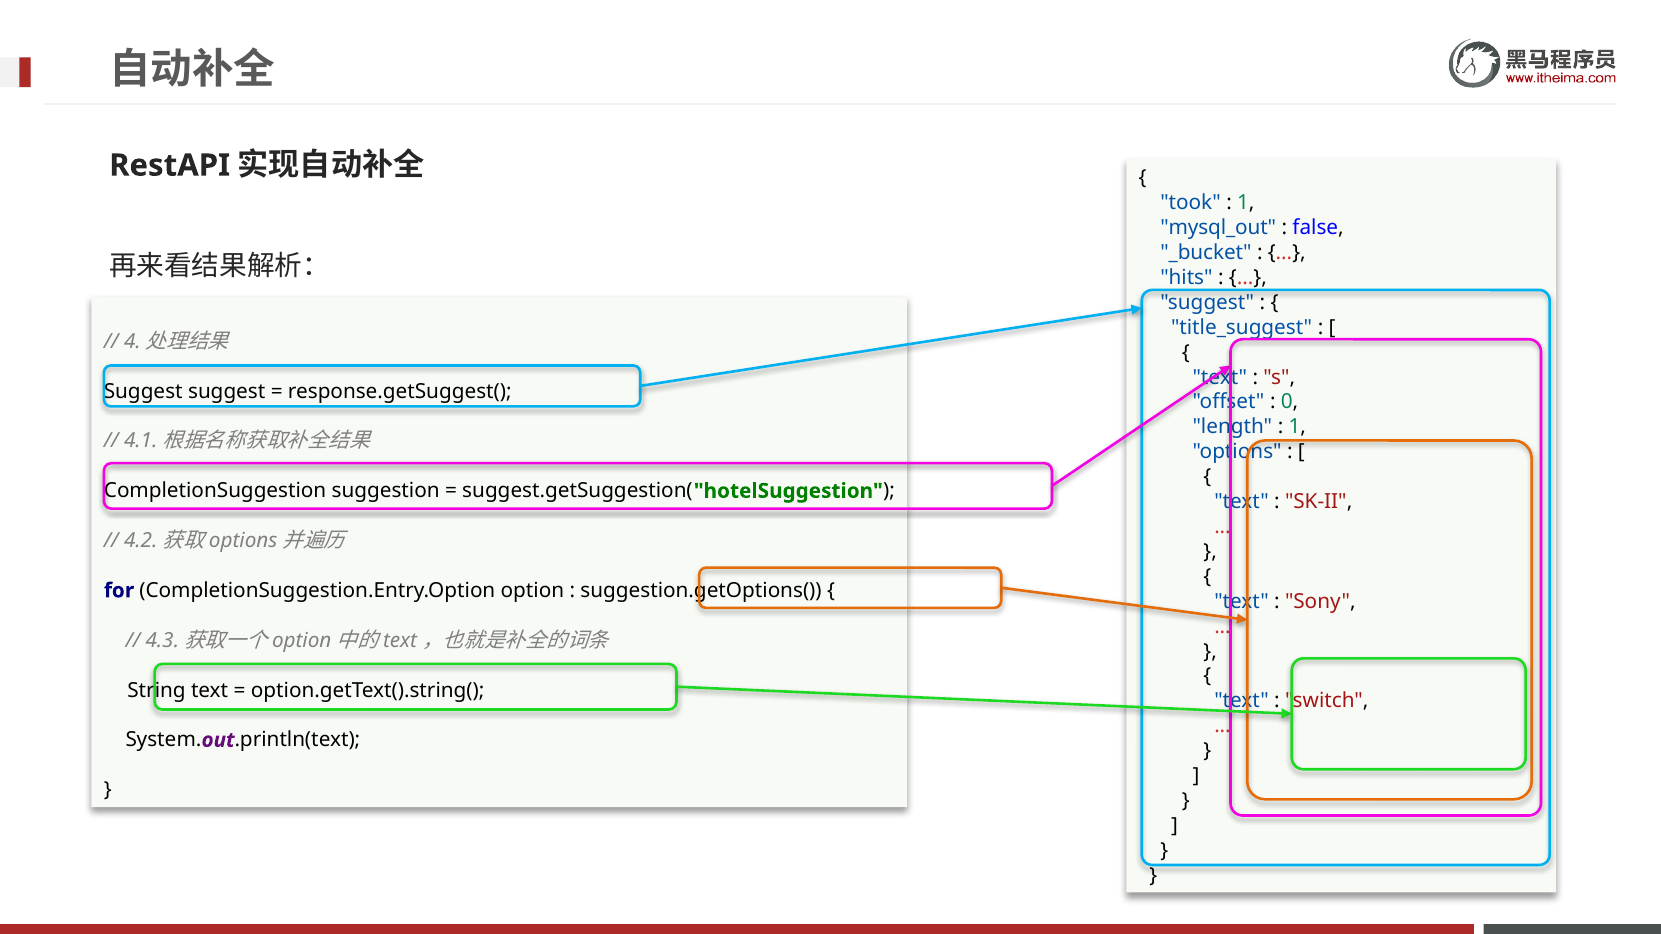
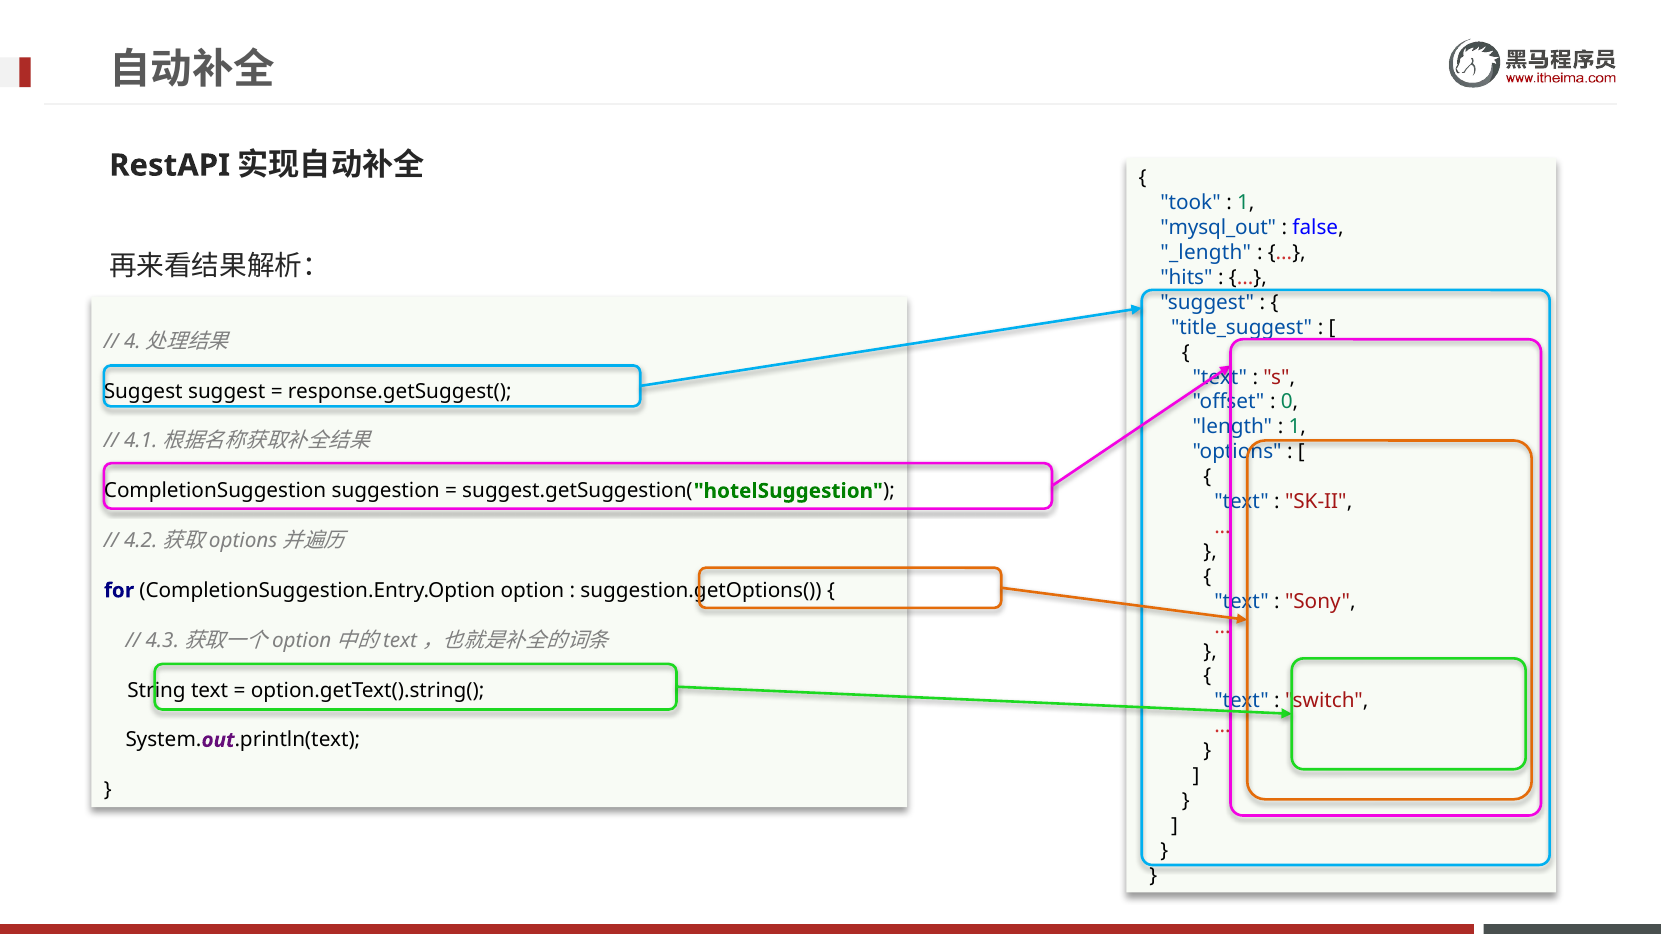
_bucket: _bucket -> _length (1206, 253)
